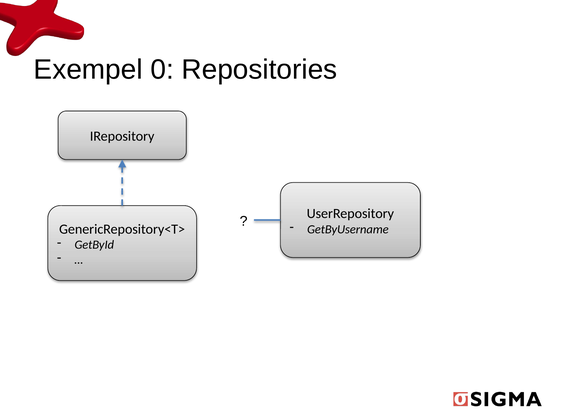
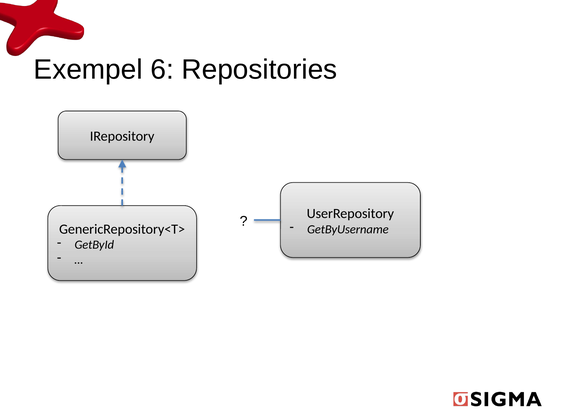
0: 0 -> 6 (162, 70)
